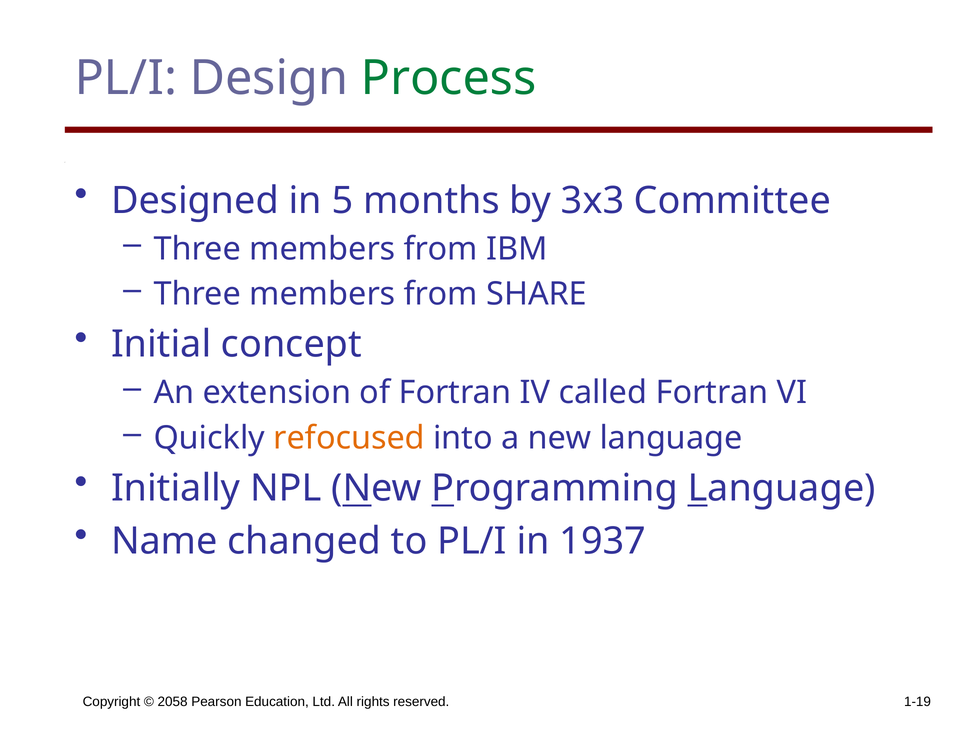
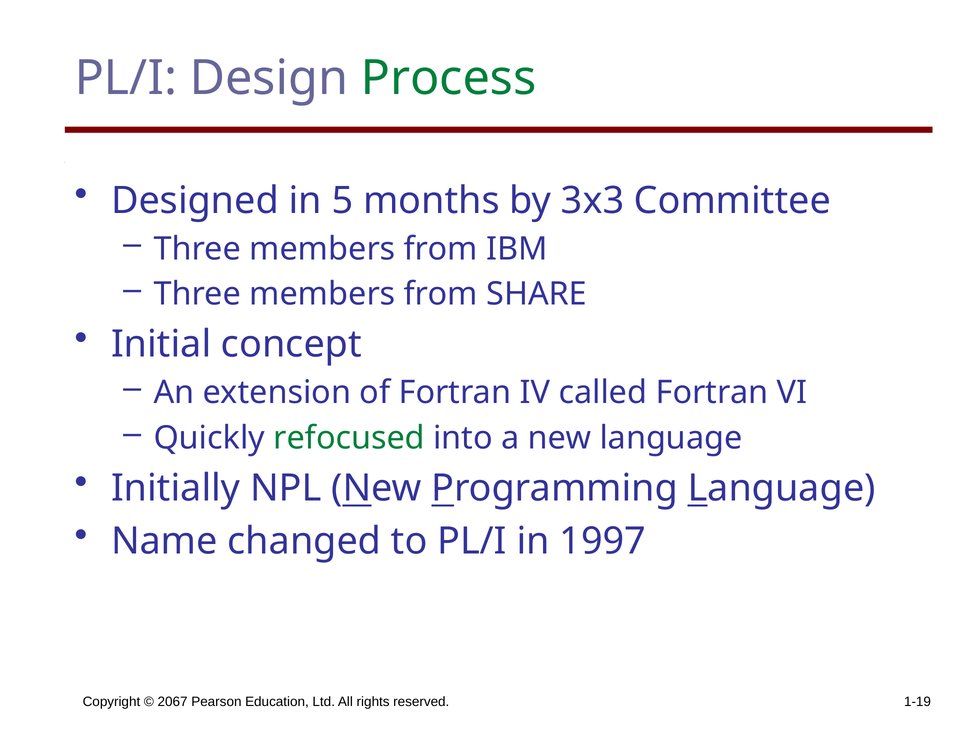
refocused colour: orange -> green (349, 438)
1937: 1937 -> 1997 (603, 541)
2058: 2058 -> 2067 (173, 701)
